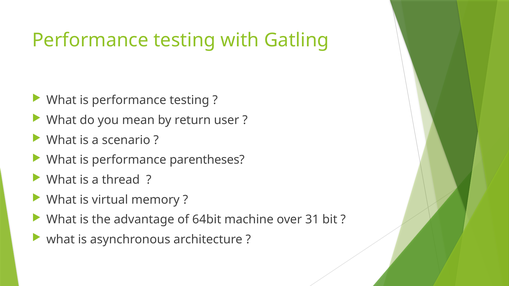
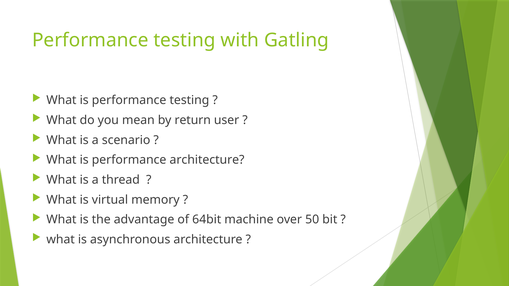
performance parentheses: parentheses -> architecture (207, 160)
31: 31 -> 50 (312, 220)
